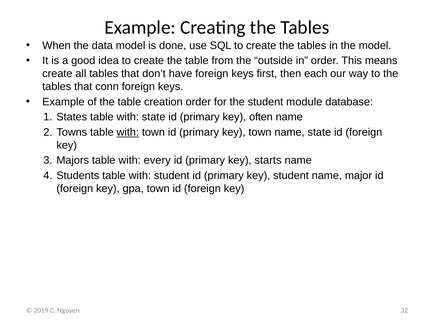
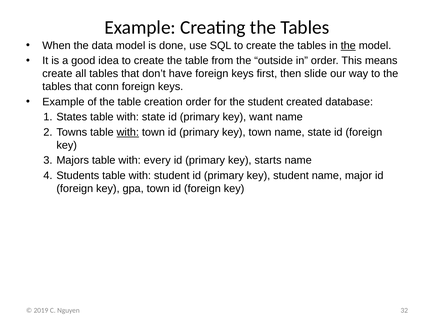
the underline: none -> present (348, 46)
each: each -> slide (316, 74)
module: module -> created (304, 102)
often: often -> want (261, 117)
